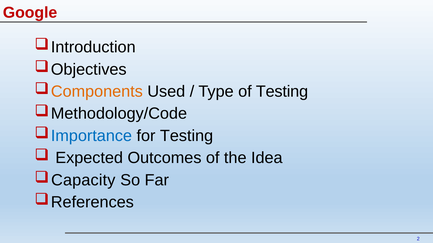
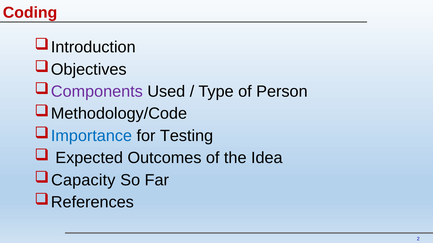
Google: Google -> Coding (30, 13)
Components colour: orange -> purple (97, 92)
of Testing: Testing -> Person (282, 92)
